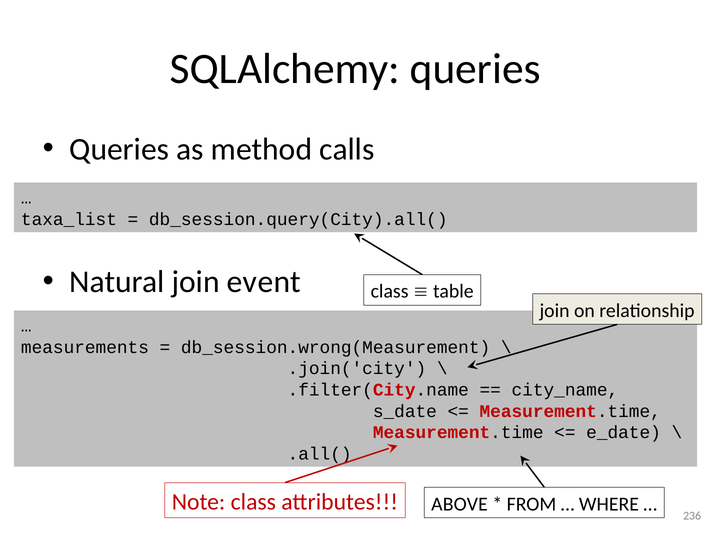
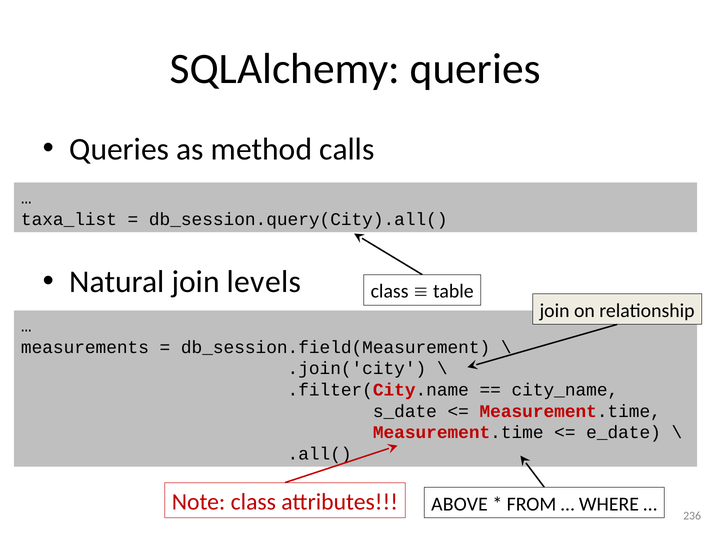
event: event -> levels (264, 282)
db_session.wrong(Measurement: db_session.wrong(Measurement -> db_session.field(Measurement (336, 347)
